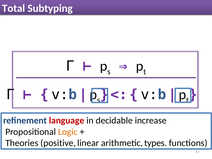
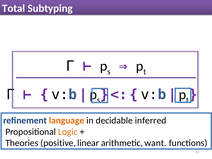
language colour: red -> orange (67, 120)
increase: increase -> inferred (151, 120)
types: types -> want (155, 143)
